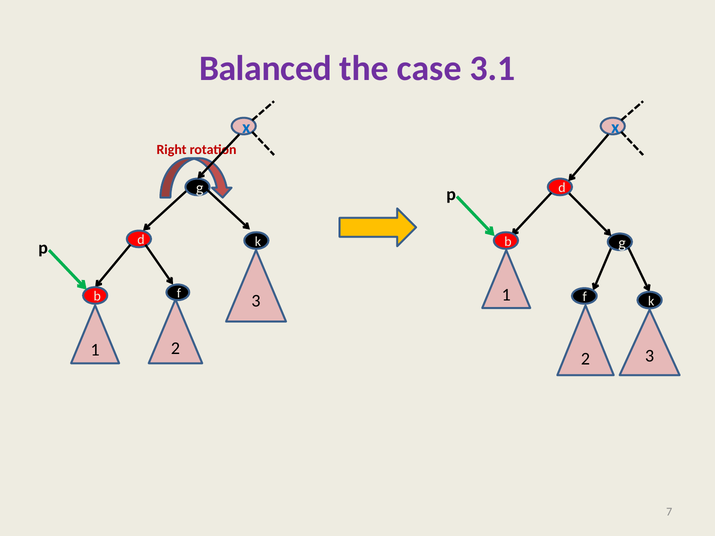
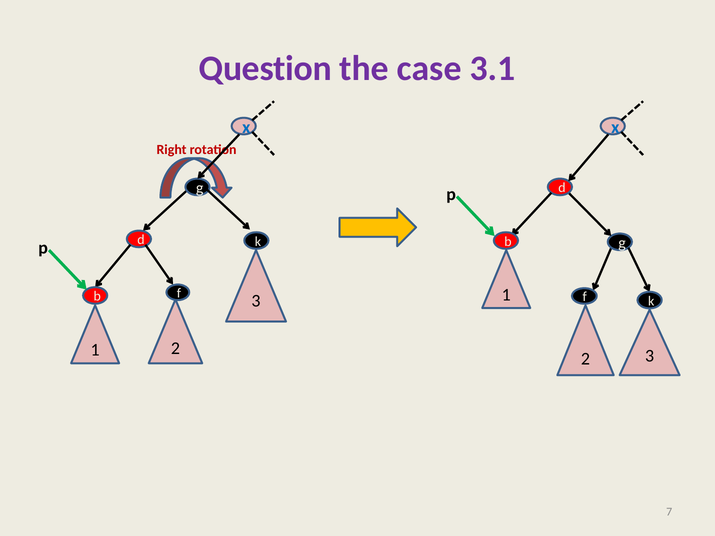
Balanced: Balanced -> Question (265, 69)
